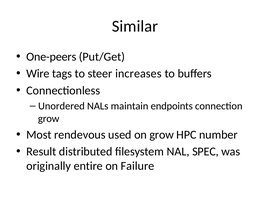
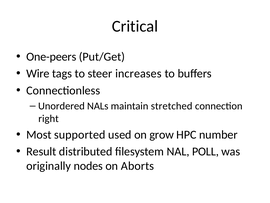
Similar: Similar -> Critical (135, 26)
endpoints: endpoints -> stretched (172, 106)
grow: grow -> right (49, 118)
rendevous: rendevous -> supported (80, 134)
SPEC: SPEC -> POLL (205, 151)
entire: entire -> nodes (88, 166)
Failure: Failure -> Aborts (138, 166)
